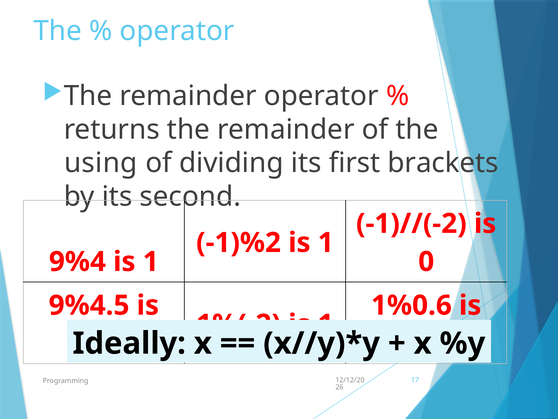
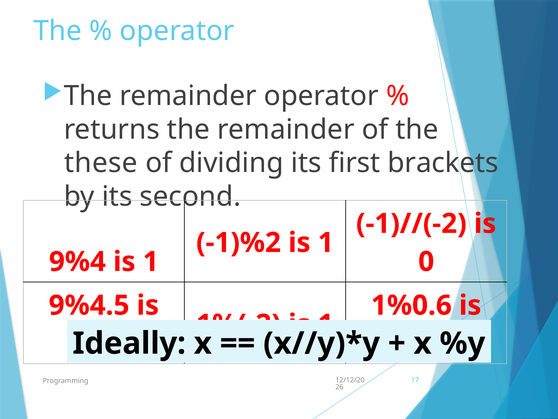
using: using -> these (101, 163)
